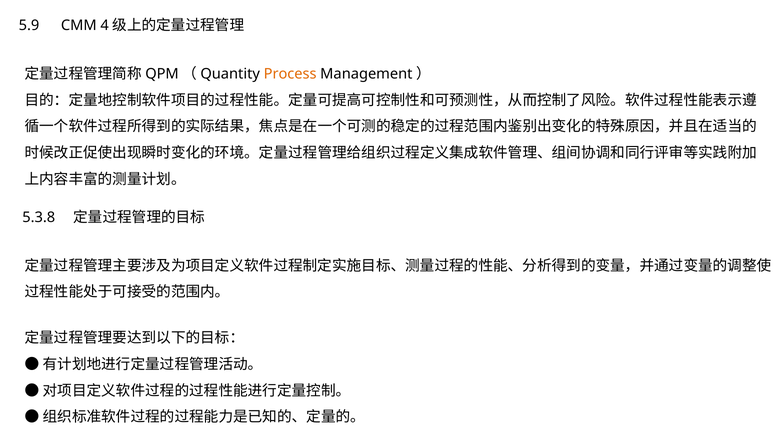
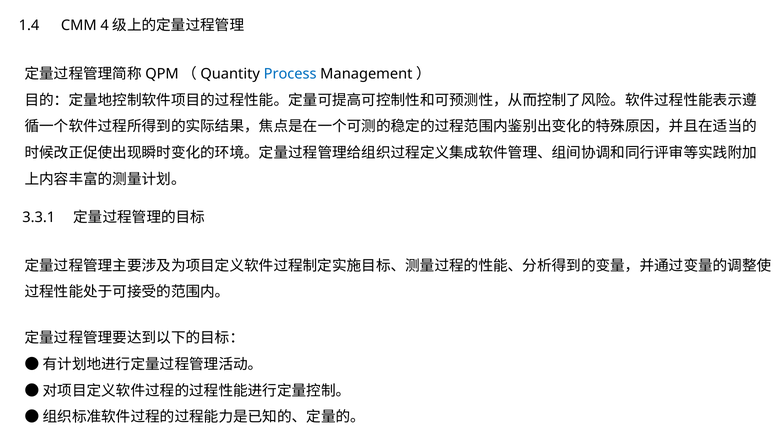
5.9: 5.9 -> 1.4 (29, 25)
Process colour: orange -> blue (290, 74)
5.3.8: 5.3.8 -> 3.3.1 (39, 217)
